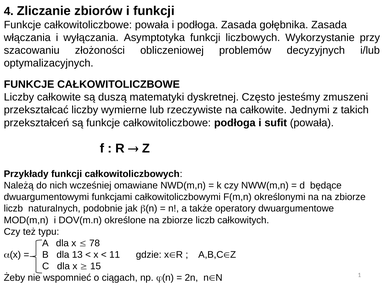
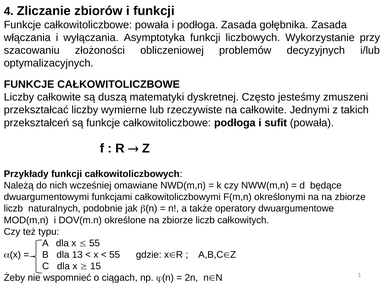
78: 78 -> 55 (95, 243)
11: 11 -> 55 (115, 255)
